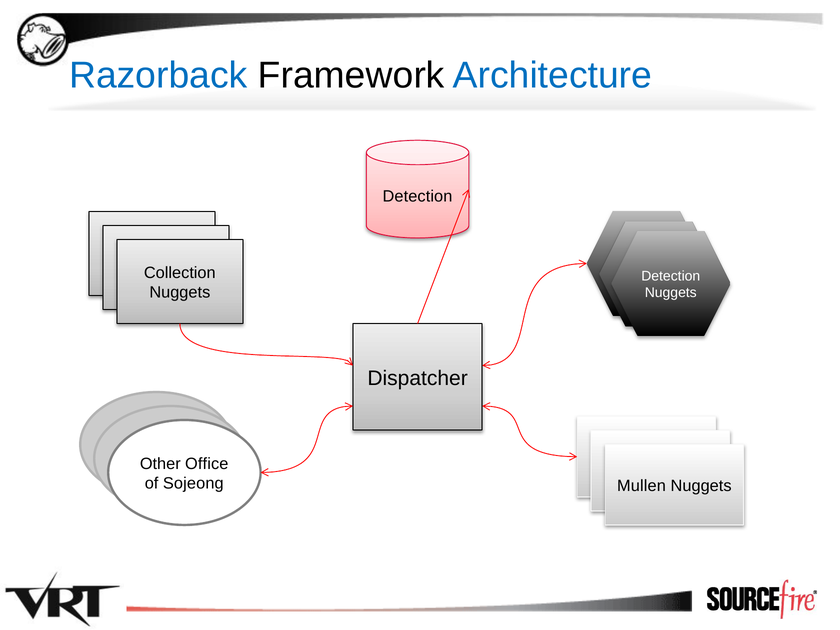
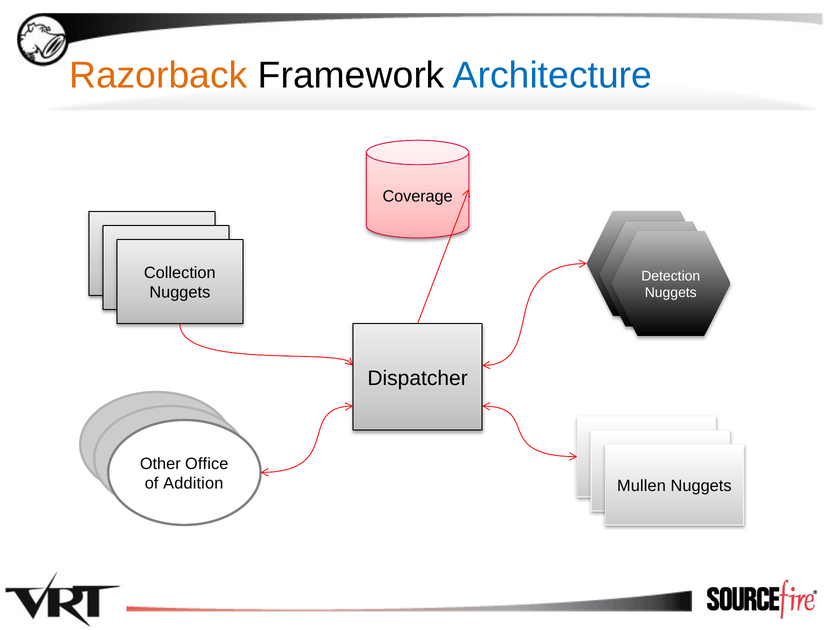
Razorback colour: blue -> orange (158, 75)
Detection: Detection -> Coverage (418, 196)
Sojeong: Sojeong -> Addition (193, 483)
